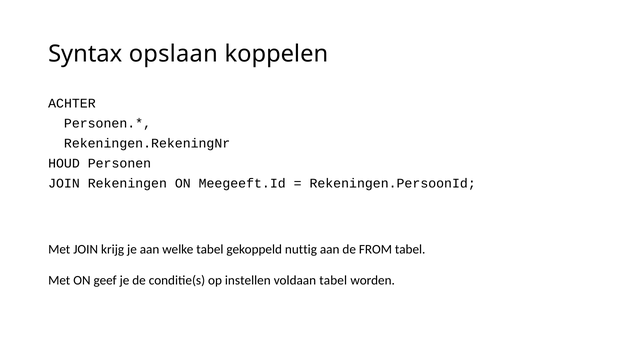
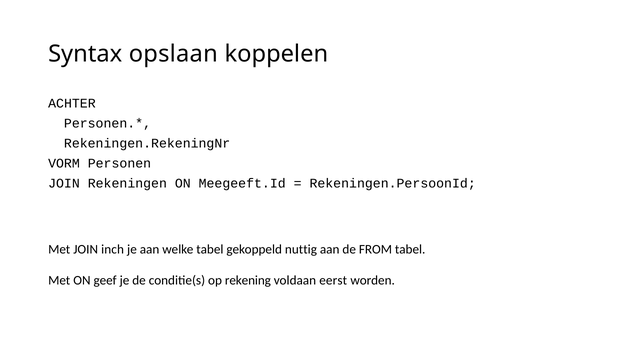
HOUD: HOUD -> VORM (64, 163)
krijg: krijg -> inch (113, 250)
instellen: instellen -> rekening (248, 281)
voldaan tabel: tabel -> eerst (333, 281)
